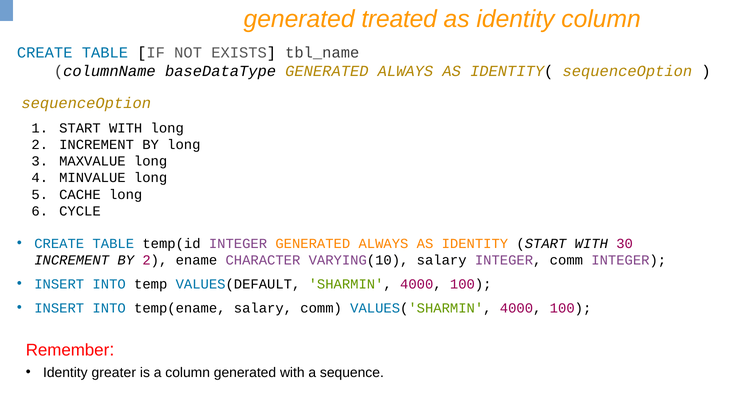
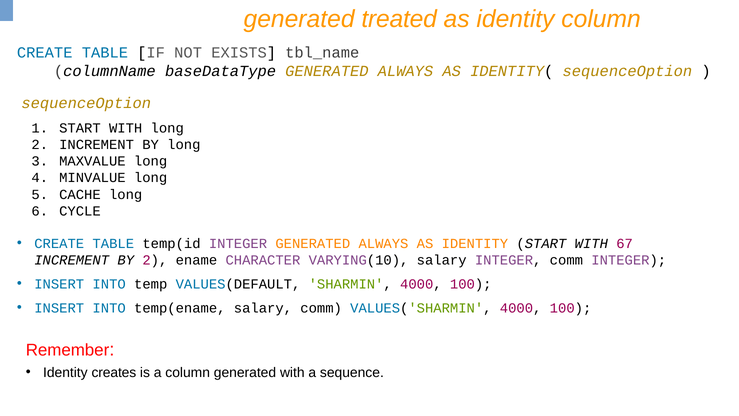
30: 30 -> 67 (625, 243)
greater: greater -> creates (114, 372)
